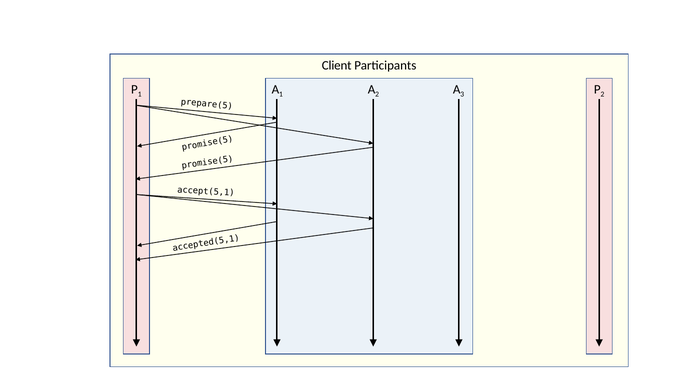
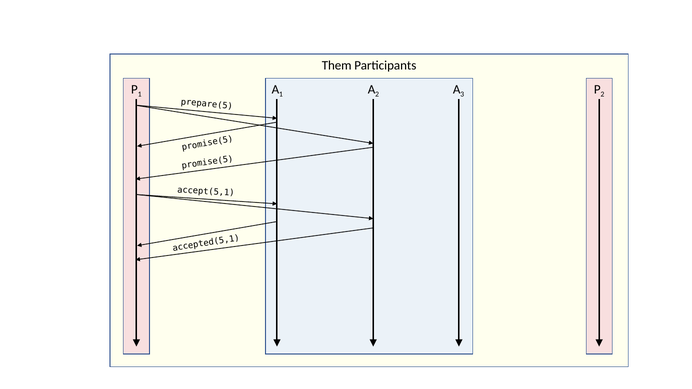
Client: Client -> Them (337, 65)
